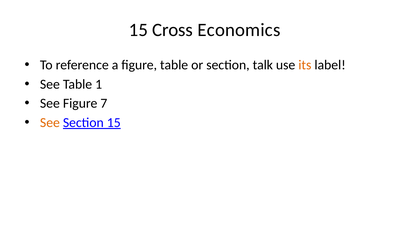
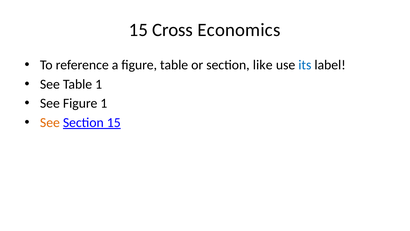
talk: talk -> like (263, 65)
its colour: orange -> blue (305, 65)
Figure 7: 7 -> 1 (104, 103)
